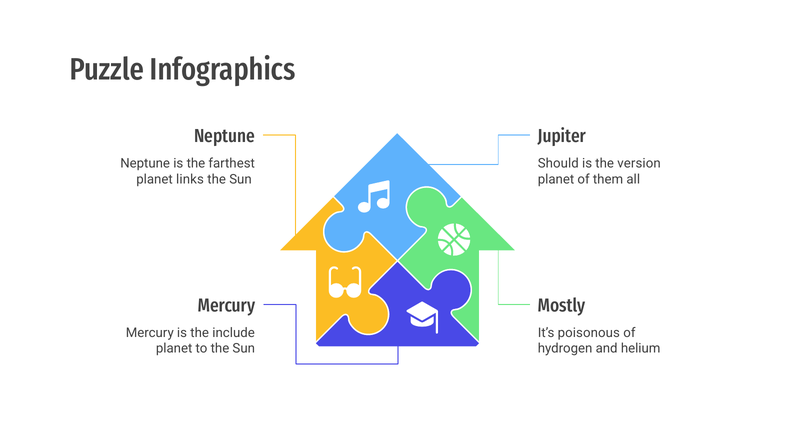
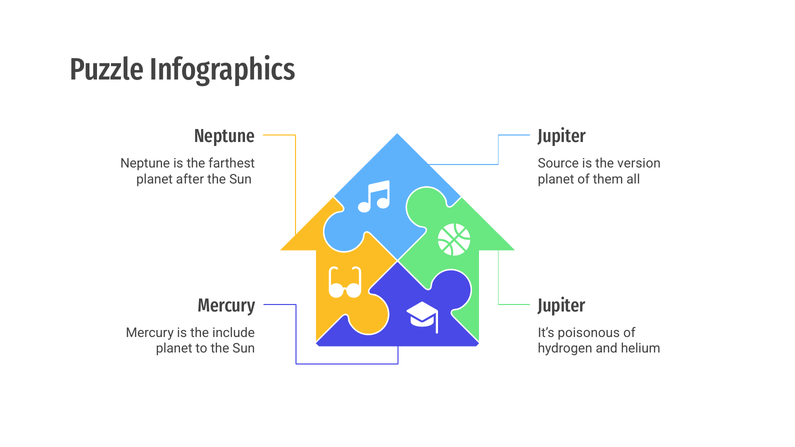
Should: Should -> Source (558, 163)
links: links -> after (190, 179)
Mostly: Mostly -> Jupiter (562, 306)
